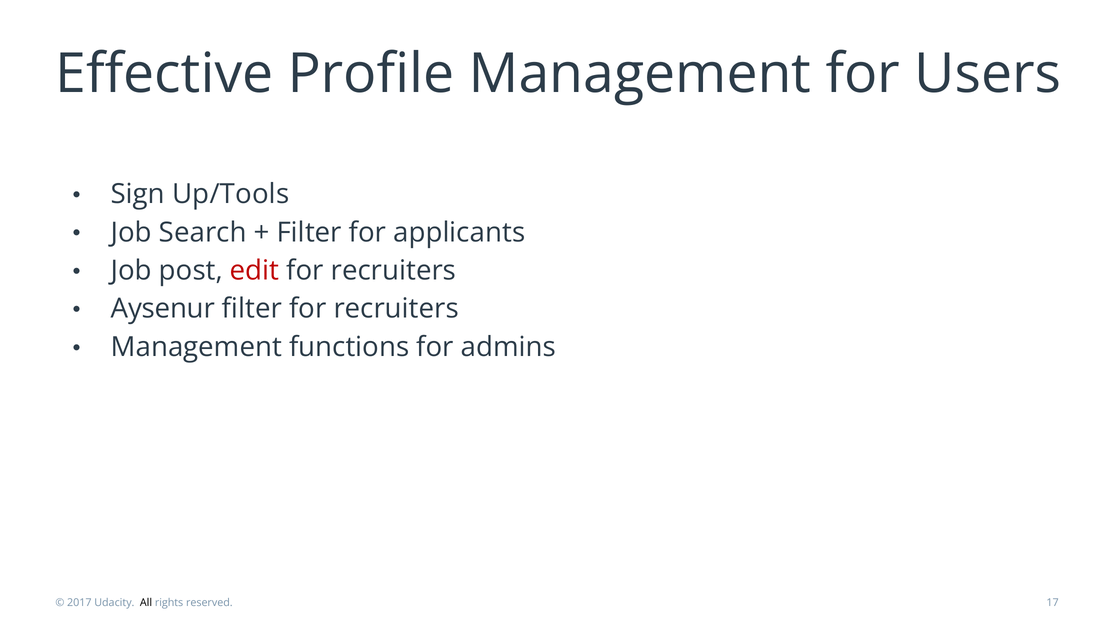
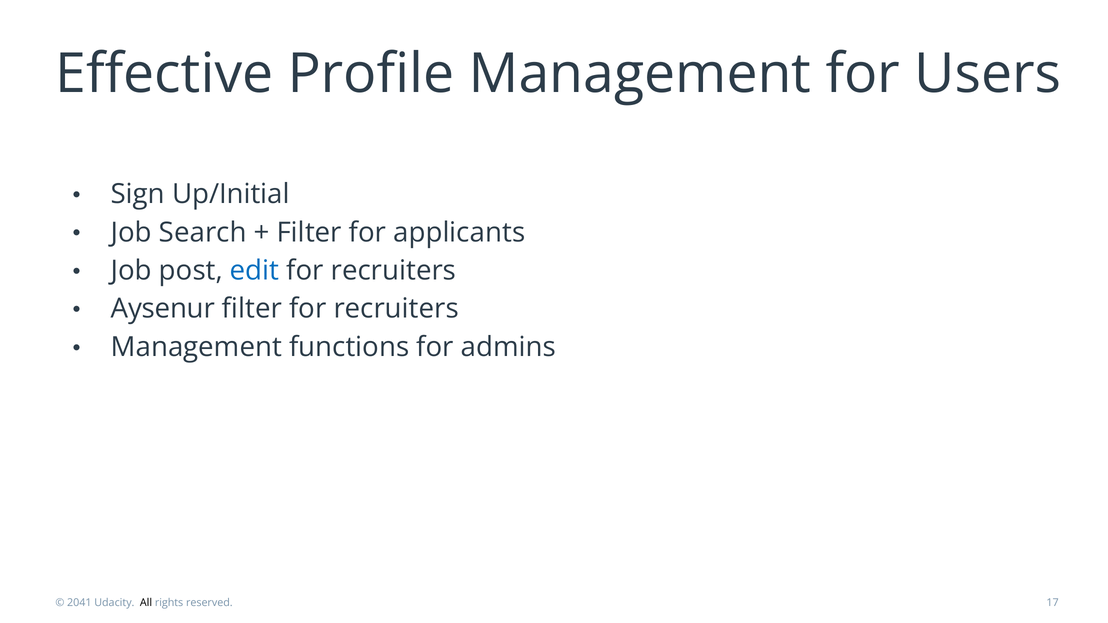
Up/Tools: Up/Tools -> Up/Initial (231, 194)
edit colour: red -> blue (254, 271)
2017: 2017 -> 2041 (79, 603)
